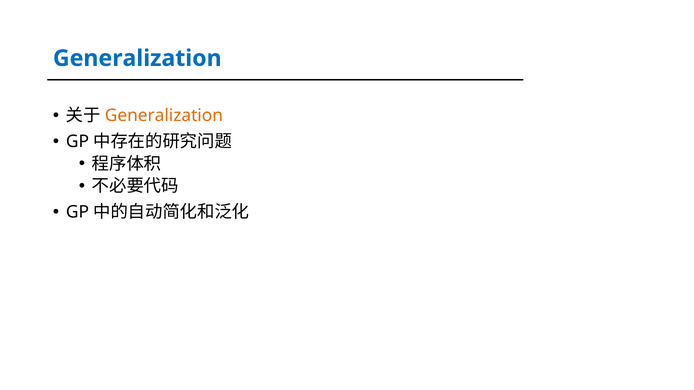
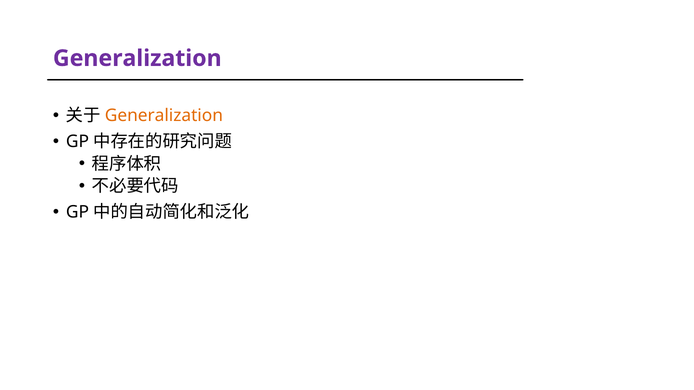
Generalization colour: blue -> purple (137, 58)
